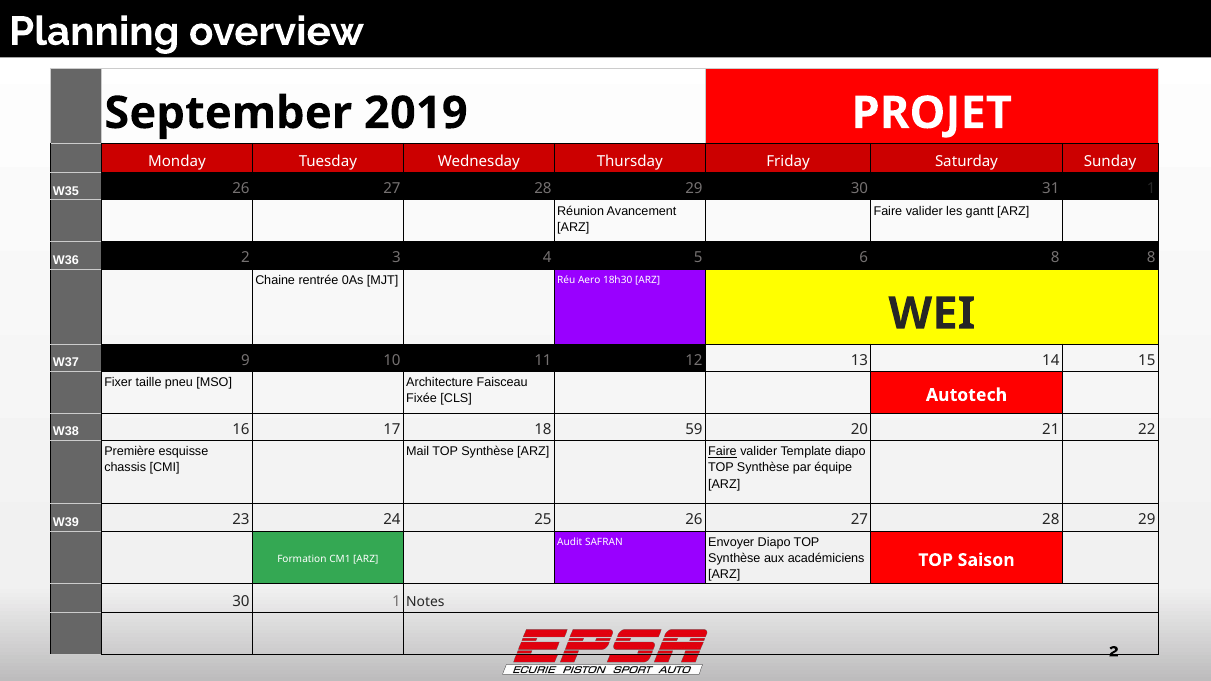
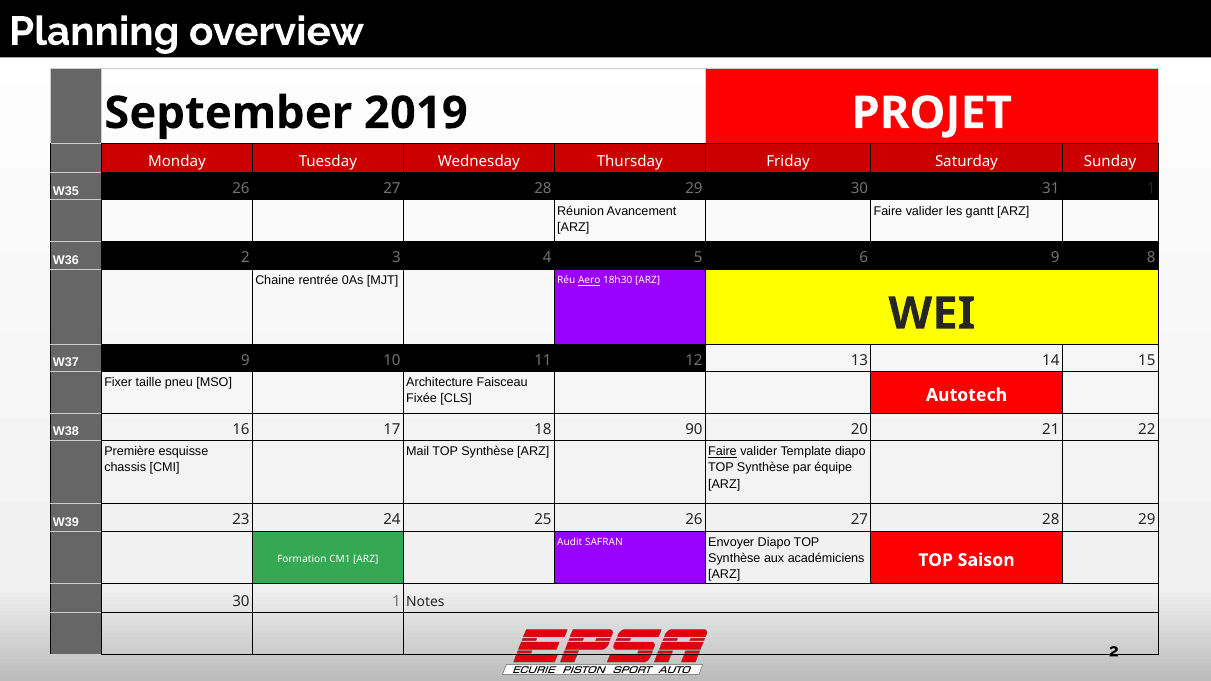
6 8: 8 -> 9 (1055, 258)
Aero underline: none -> present (589, 281)
59: 59 -> 90 (694, 429)
